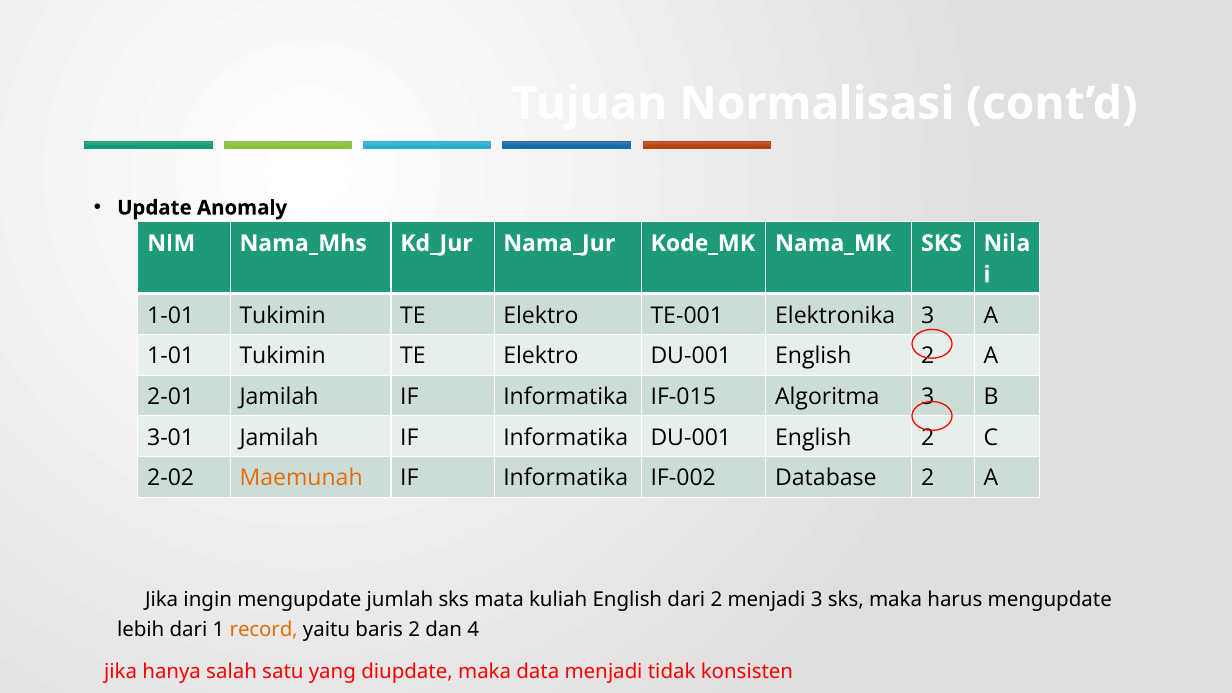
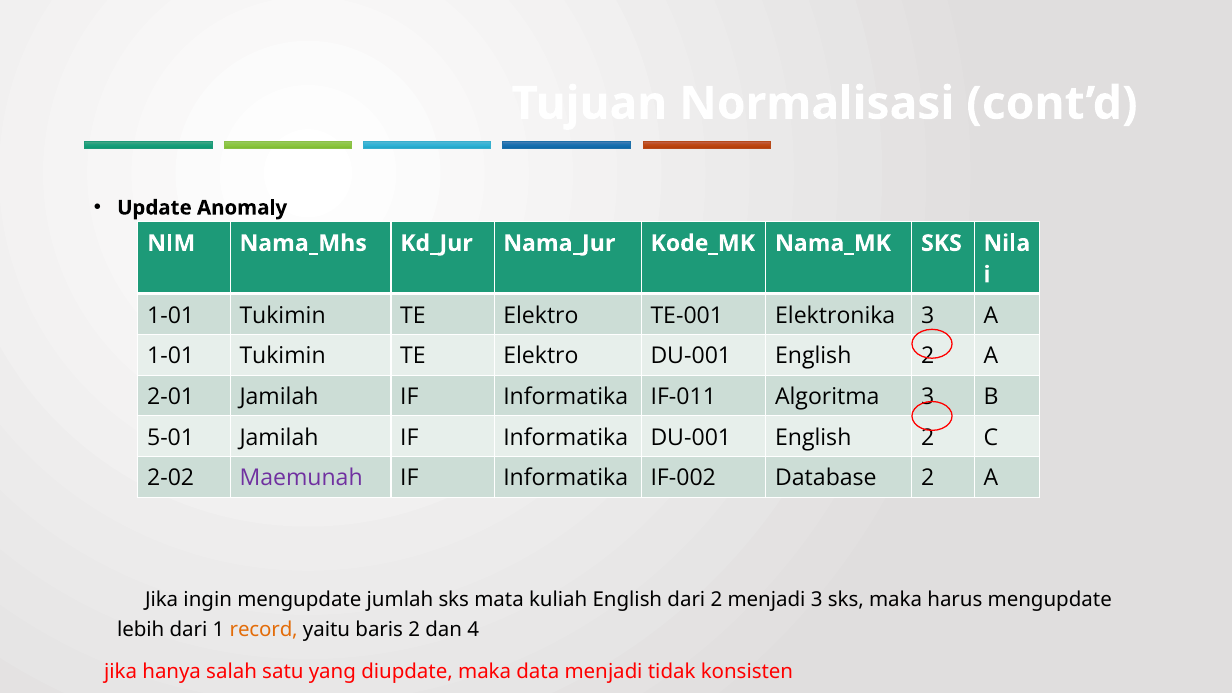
IF-015: IF-015 -> IF-011 (683, 397)
3-01: 3-01 -> 5-01 (171, 438)
Maemunah colour: orange -> purple (301, 478)
